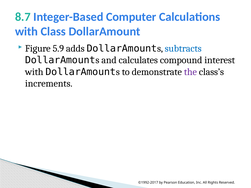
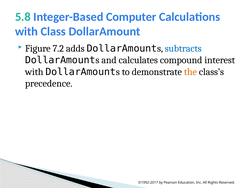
8.7: 8.7 -> 5.8 (23, 17)
5.9: 5.9 -> 7.2 (58, 48)
the colour: purple -> orange (190, 72)
increments: increments -> precedence (49, 84)
